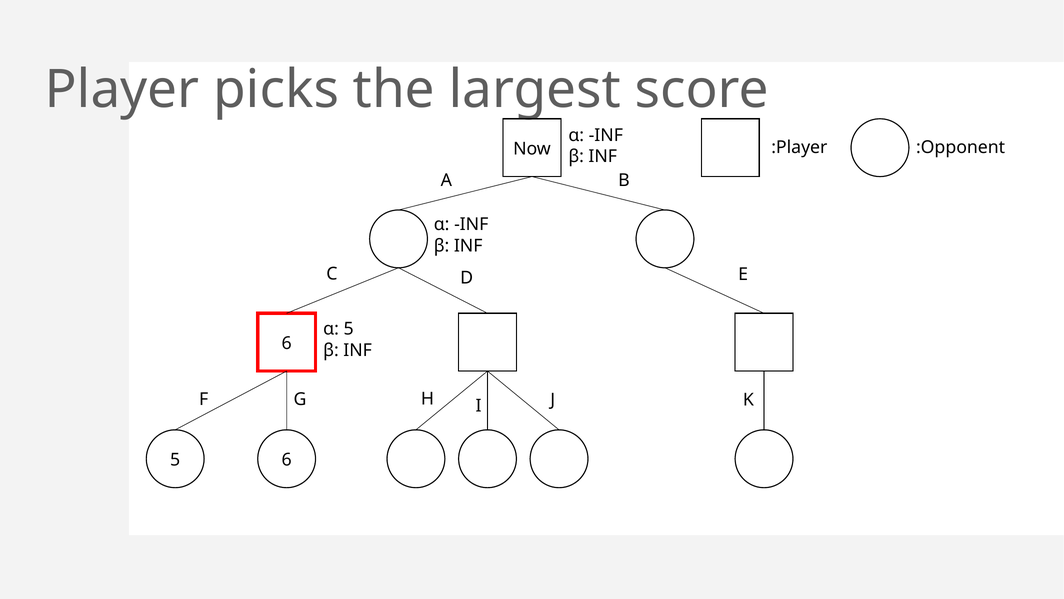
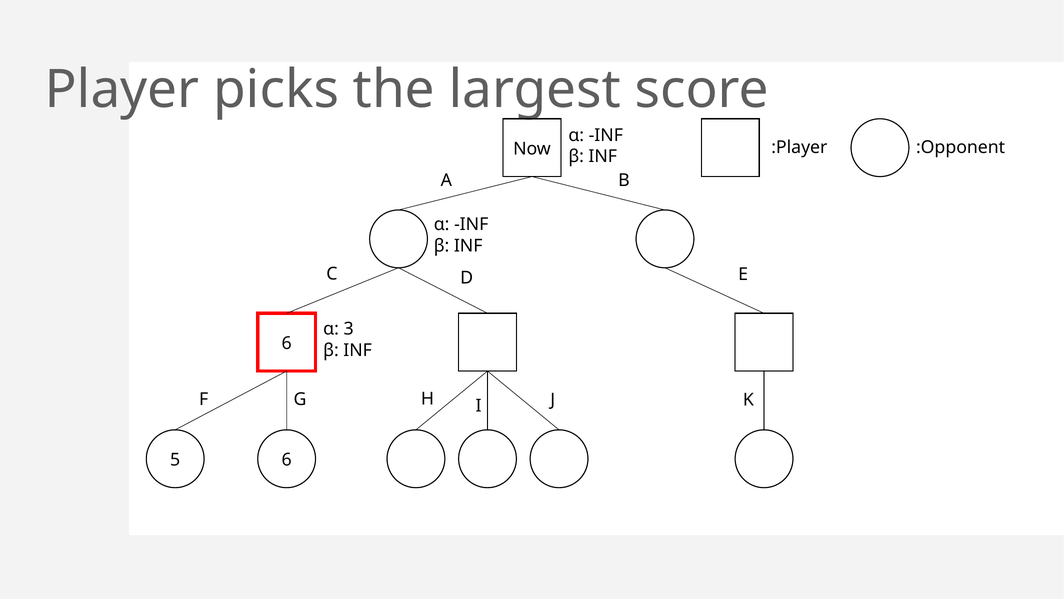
α 5: 5 -> 3 (349, 329)
